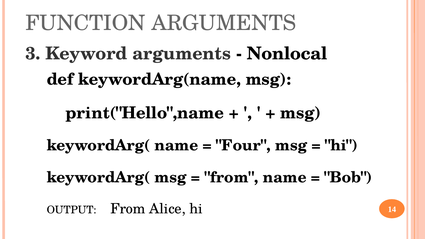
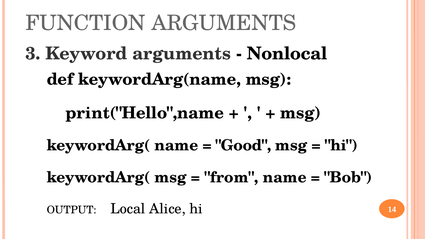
Four: Four -> Good (244, 146)
OUTPUT From: From -> Local (128, 209)
